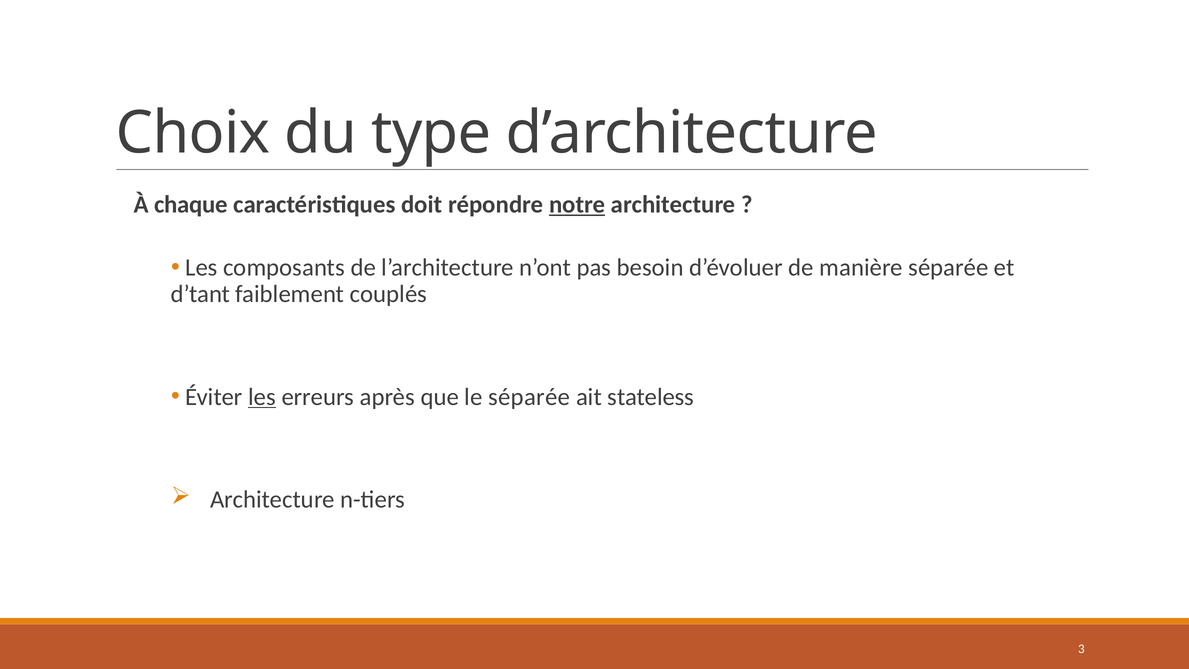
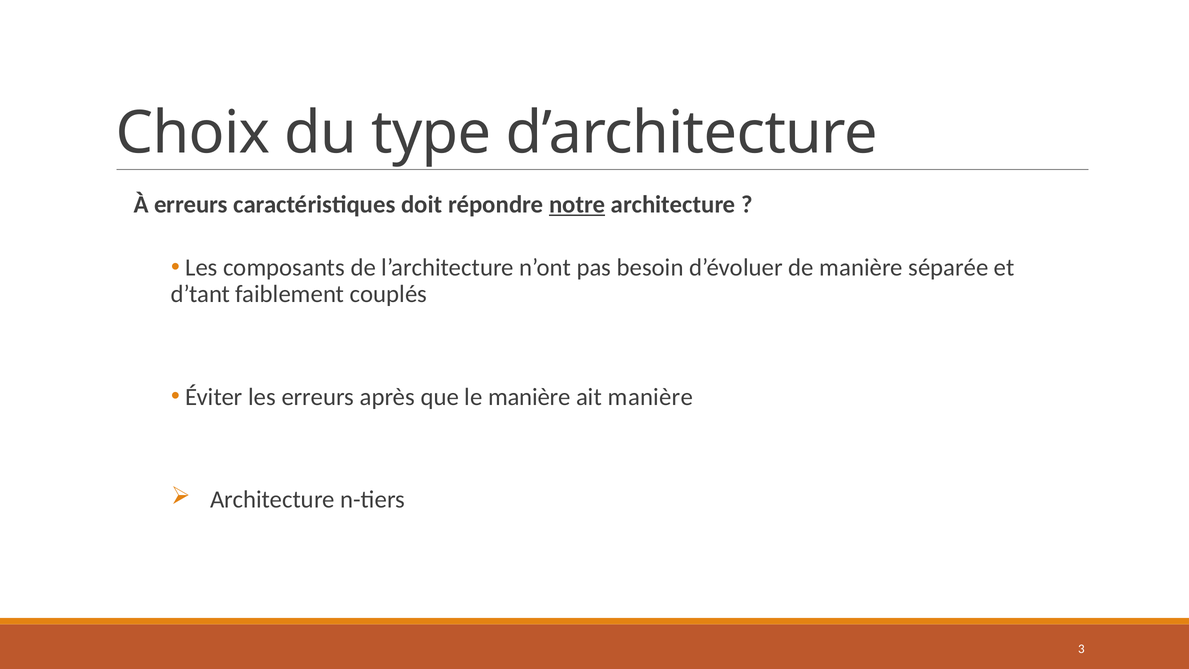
À chaque: chaque -> erreurs (191, 205)
les underline: present -> none (262, 397)
le séparée: séparée -> manière (529, 397)
ait stateless: stateless -> manière (651, 397)
